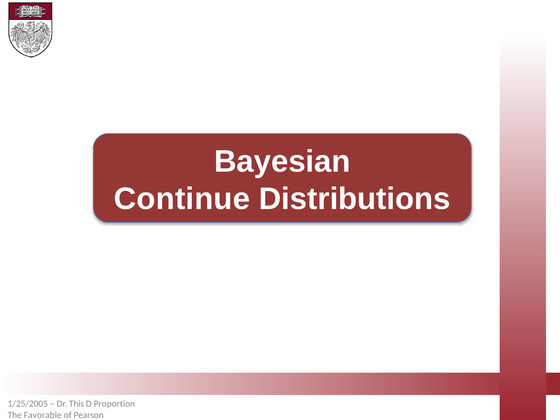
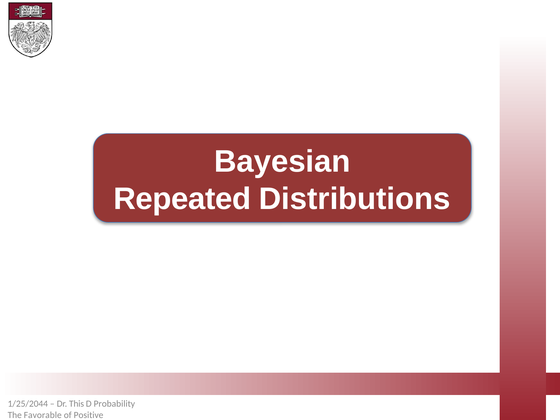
Continue: Continue -> Repeated (182, 199)
1/25/2005: 1/25/2005 -> 1/25/2044 (28, 404)
Proportion: Proportion -> Probability (114, 404)
Pearson: Pearson -> Positive (89, 415)
